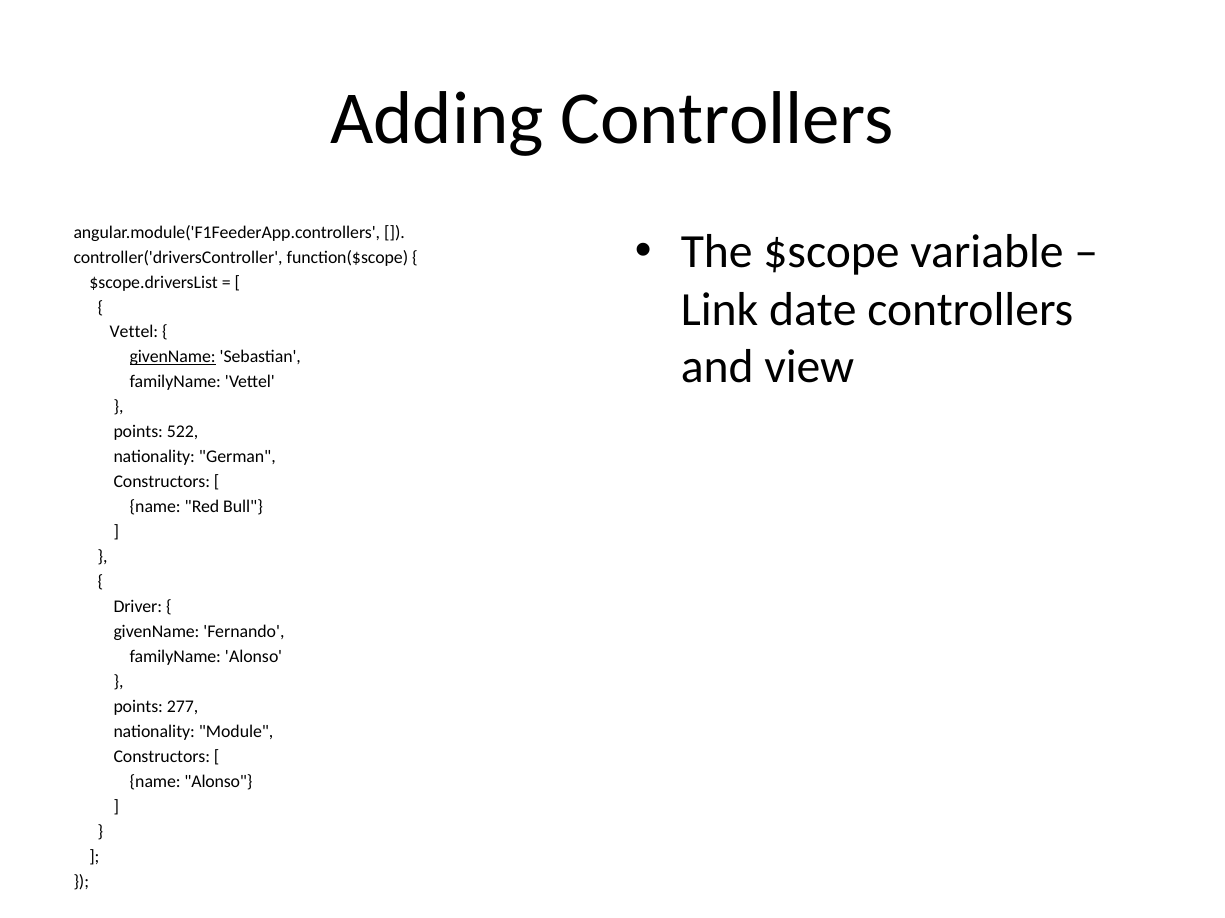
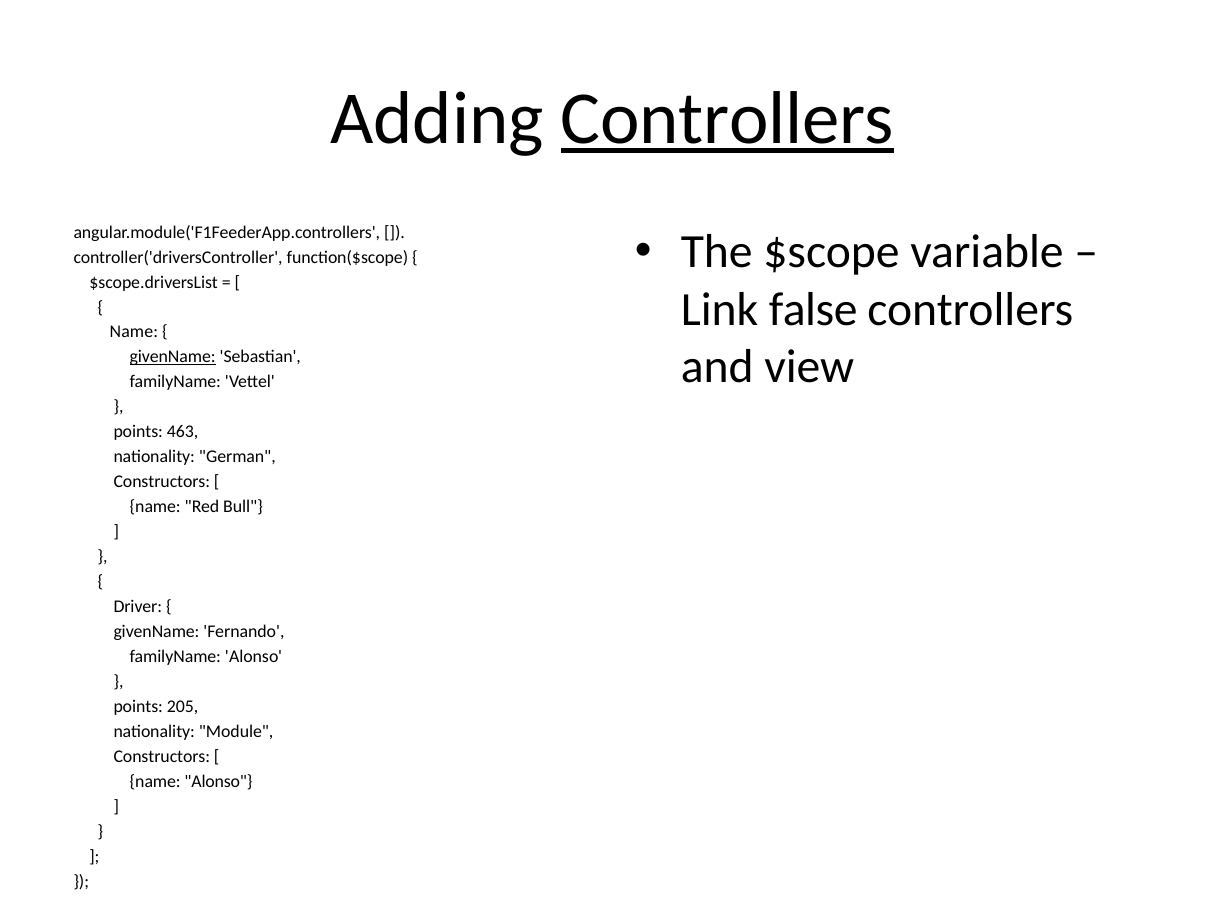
Controllers underline: none -> present (727, 119)
date: date -> false (813, 310)
Vettel: Vettel -> Name (134, 332)
522: 522 -> 463 (183, 432)
277: 277 -> 205 (183, 707)
